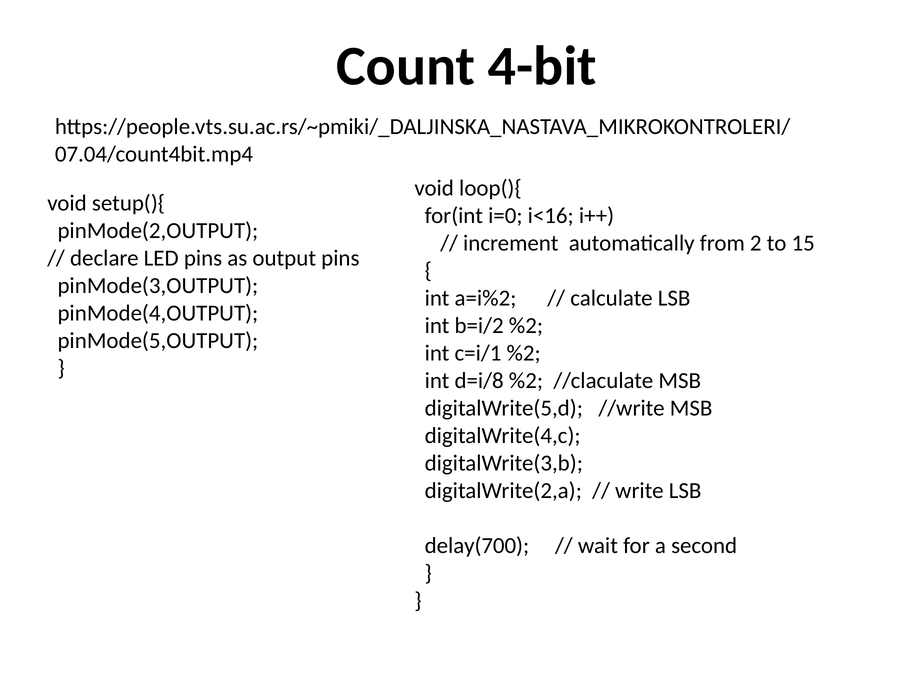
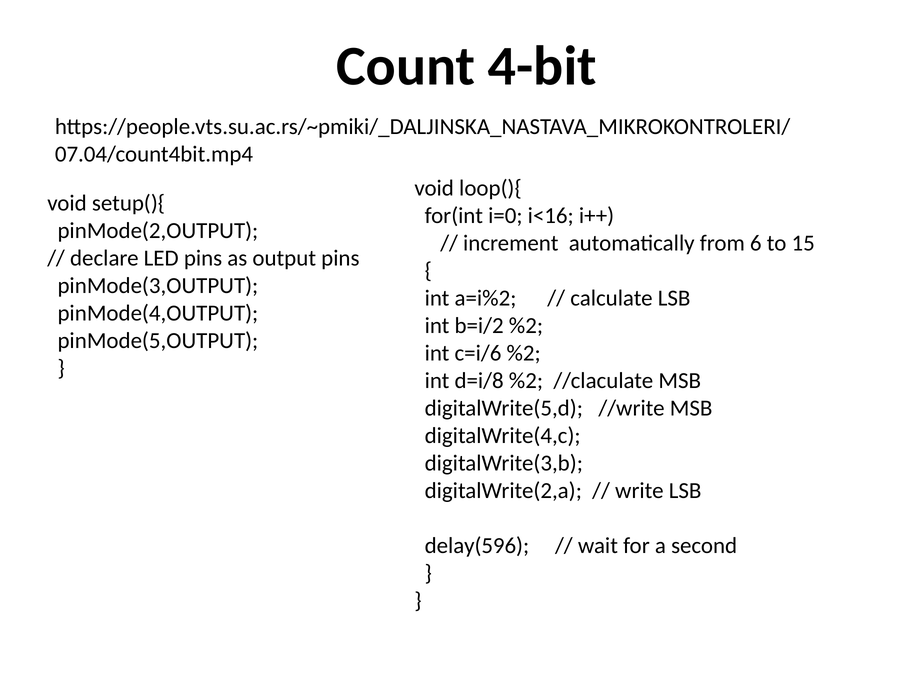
2: 2 -> 6 (756, 243)
c=i/1: c=i/1 -> c=i/6 (478, 353)
delay(700: delay(700 -> delay(596 (477, 546)
